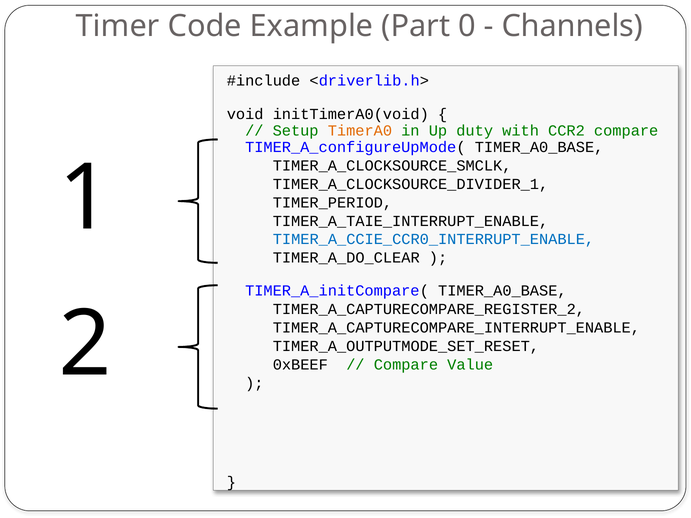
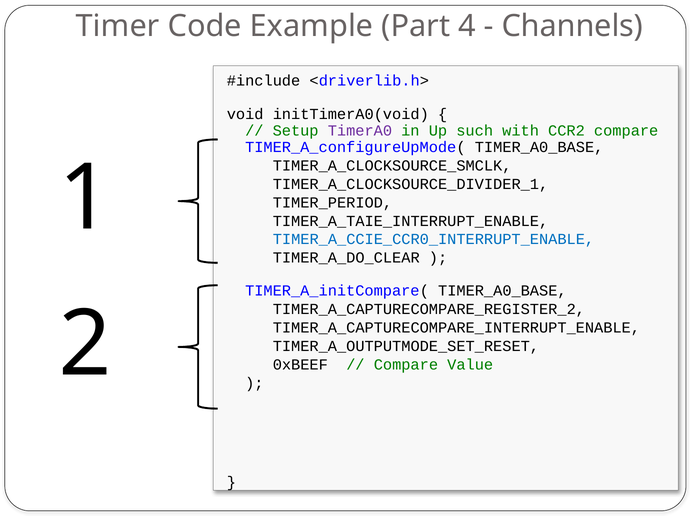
0: 0 -> 4 (467, 26)
TimerA0 colour: orange -> purple (360, 131)
duty: duty -> such (475, 131)
